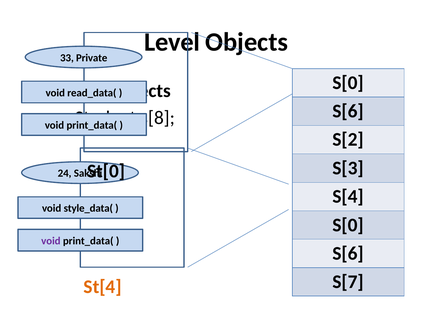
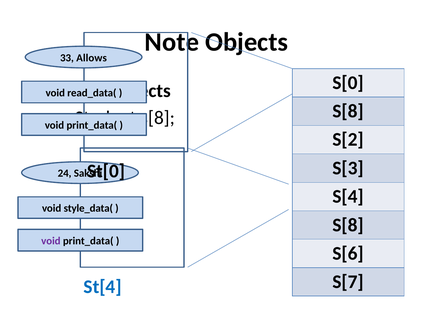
Level: Level -> Note (172, 42)
Private: Private -> Allows (92, 58)
S[6: S[6 -> S[8 (348, 111)
S[0: S[0 -> S[8 (348, 225)
St[4 colour: orange -> blue (103, 287)
